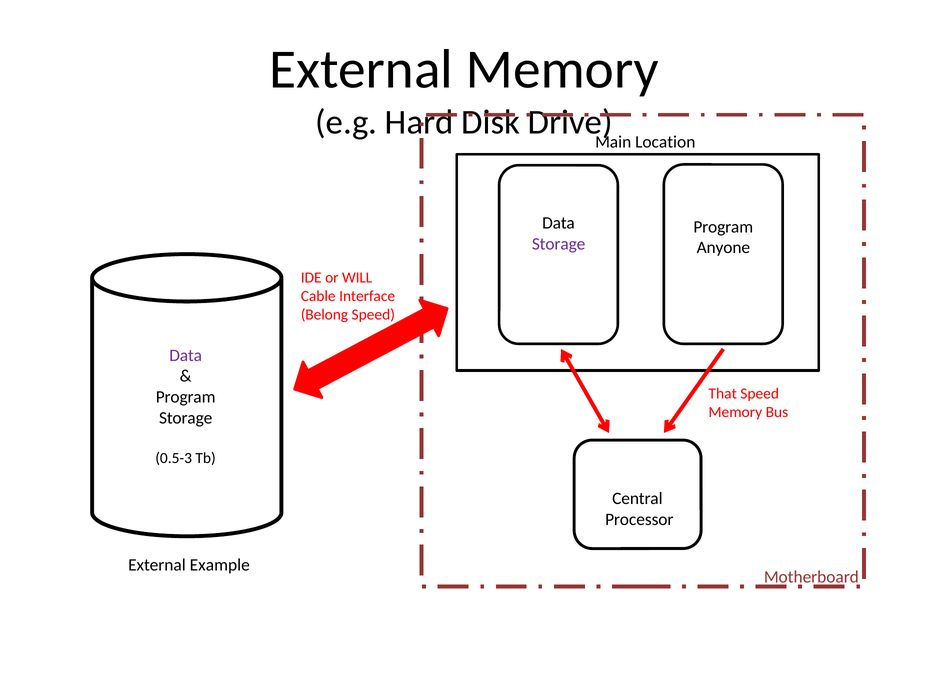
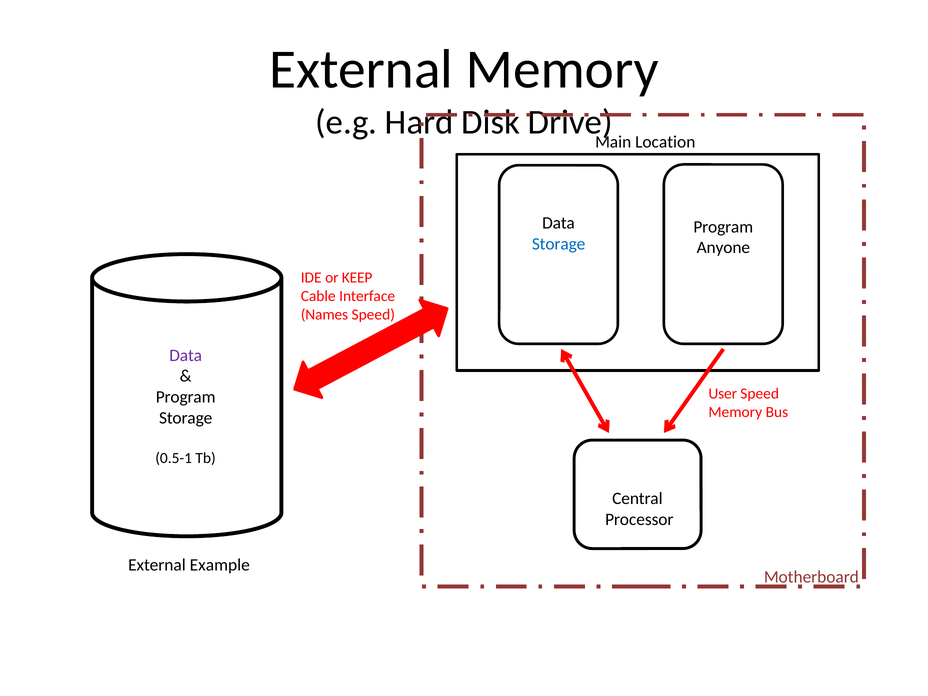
Storage colour: purple -> blue (559, 244)
WILL: WILL -> KEEP (357, 278)
Belong: Belong -> Names (324, 315)
That: That -> User (723, 394)
0.5-3: 0.5-3 -> 0.5-1 (174, 458)
